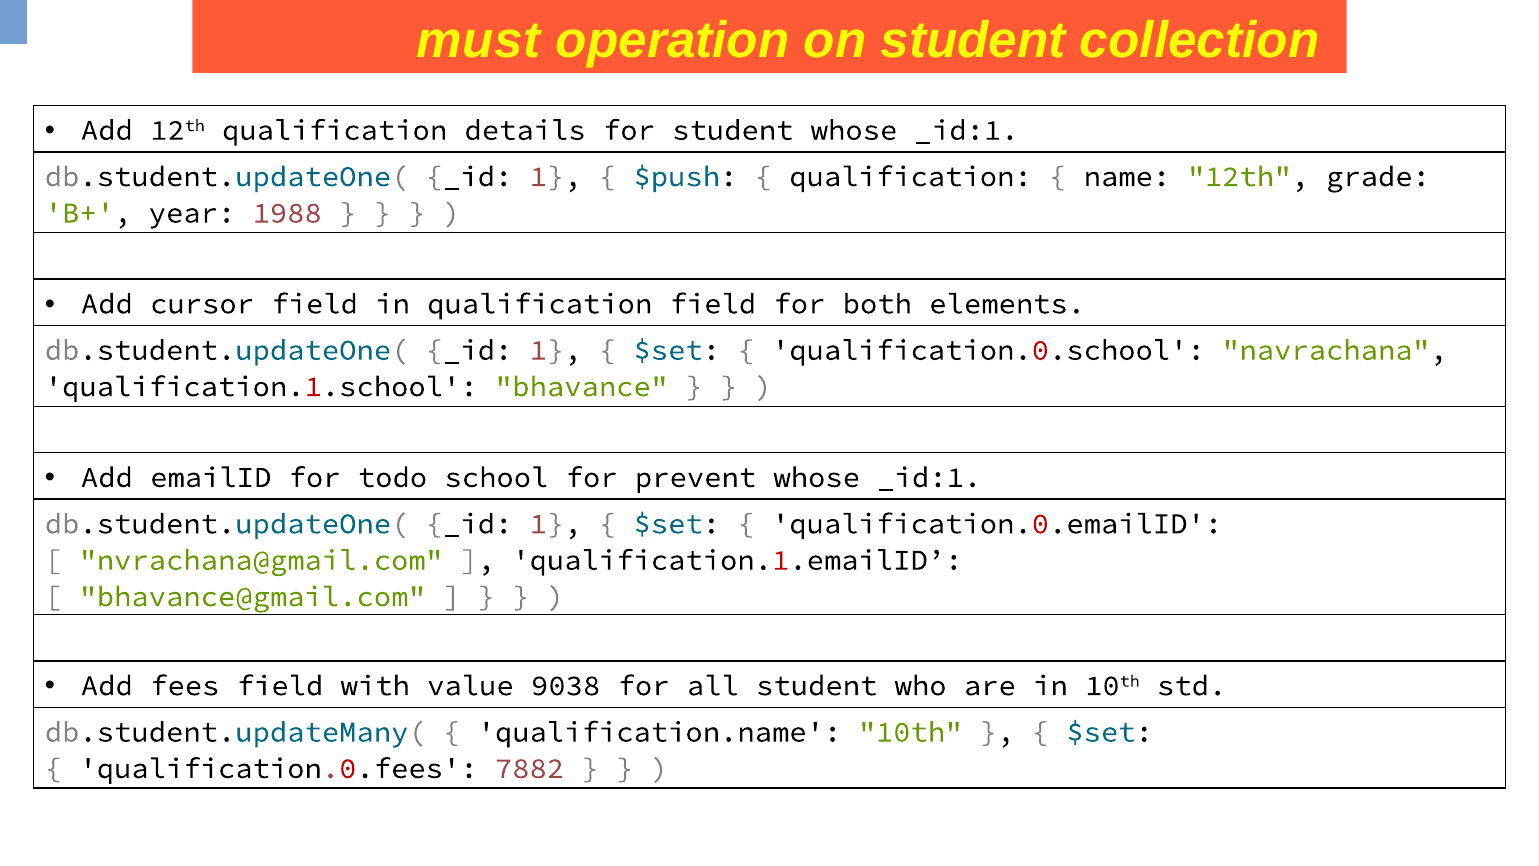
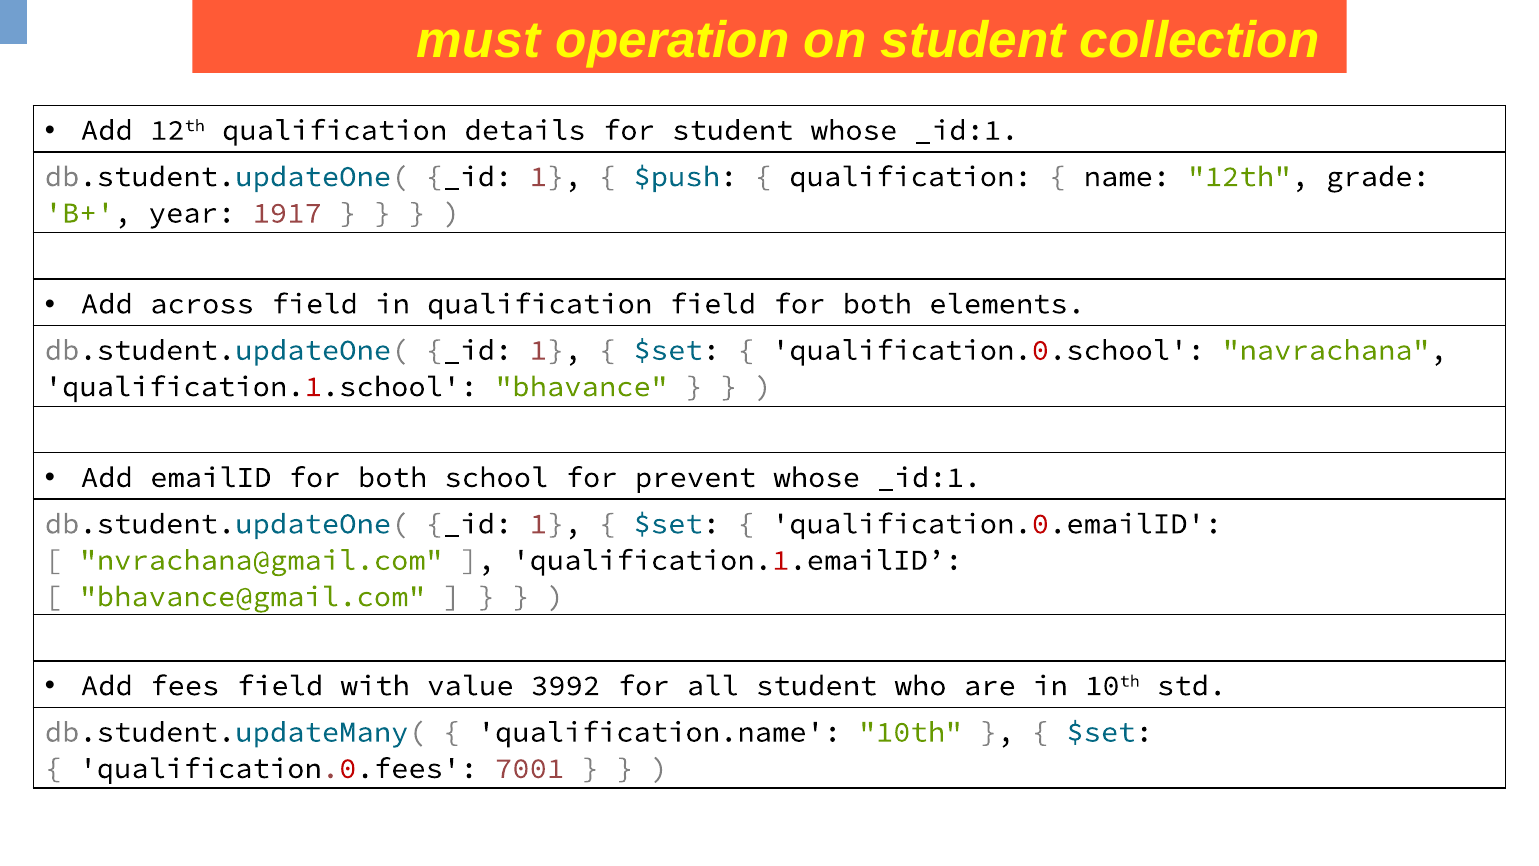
1988: 1988 -> 1917 (287, 213)
cursor: cursor -> across (202, 304)
emailID for todo: todo -> both (393, 477)
9038: 9038 -> 3992 (566, 685)
7882: 7882 -> 7001 (530, 768)
